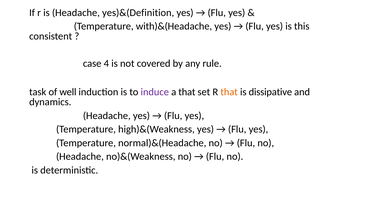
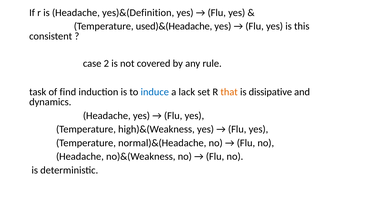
with)&(Headache: with)&(Headache -> used)&(Headache (174, 26)
4: 4 -> 2 (106, 64)
well: well -> find (68, 92)
induce colour: purple -> blue (155, 92)
a that: that -> lack (187, 92)
